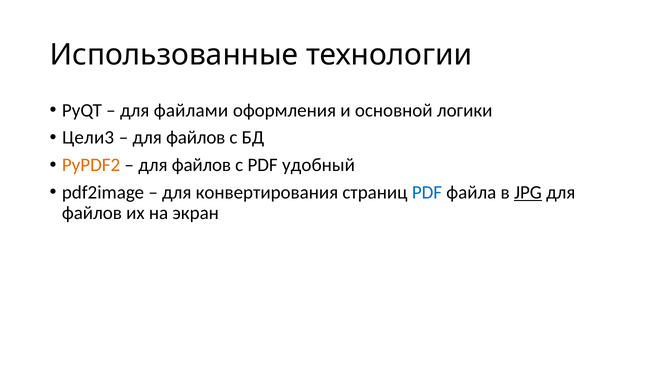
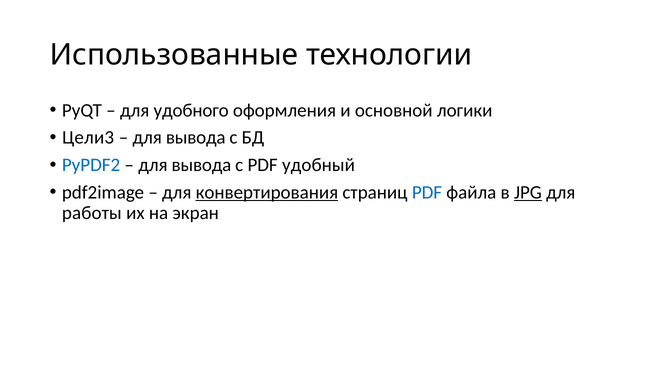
файлами: файлами -> удобного (191, 110)
файлов: файлов -> вывода (196, 138)
PyPDF2 colour: orange -> blue (91, 165)
файлов: файлов -> вывода (201, 165)
конвертирования underline: none -> present (267, 192)
файлов: файлов -> работы (92, 213)
